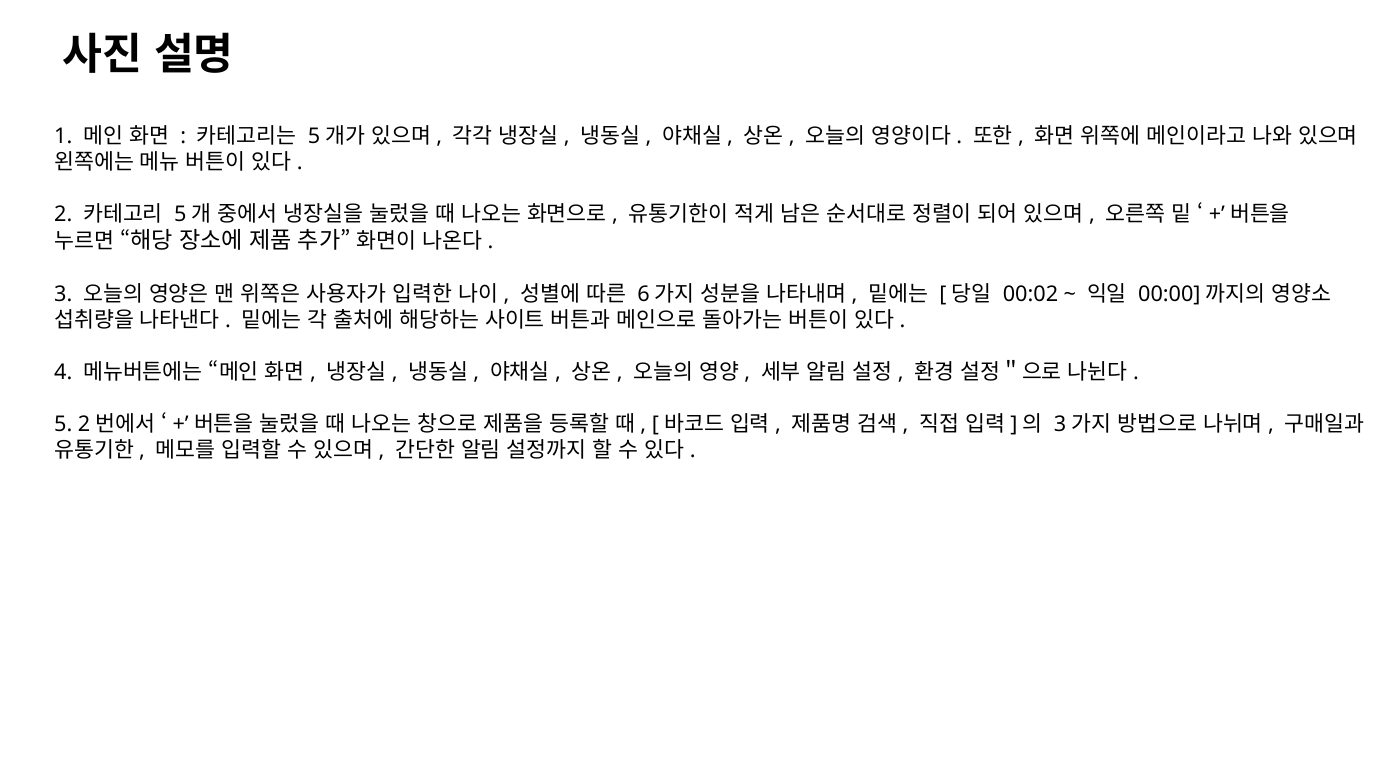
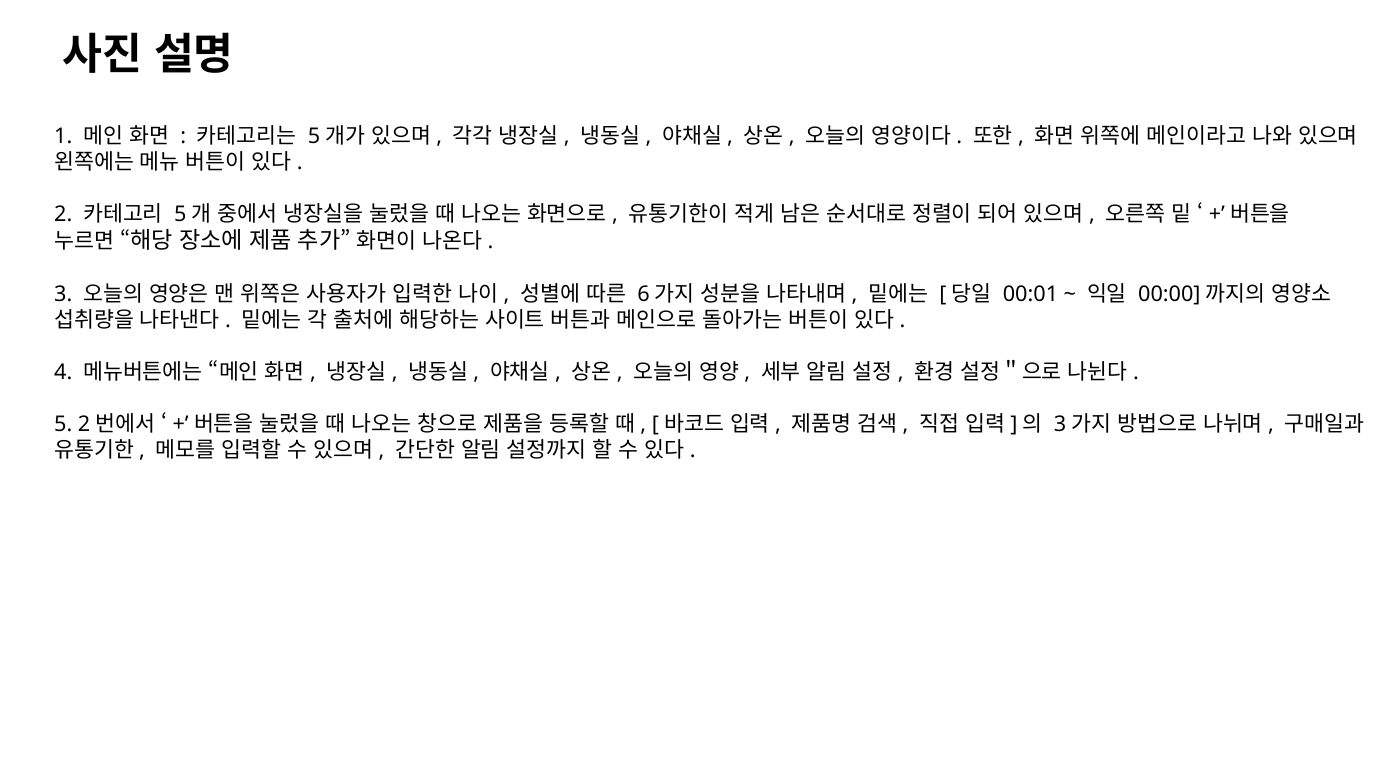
00:02: 00:02 -> 00:01 (1030, 294)
